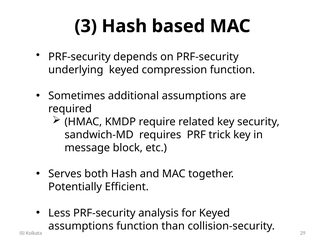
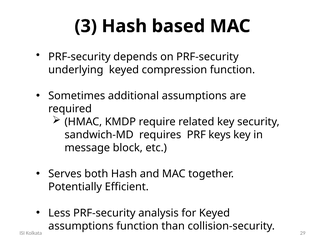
trick: trick -> keys (220, 135)
